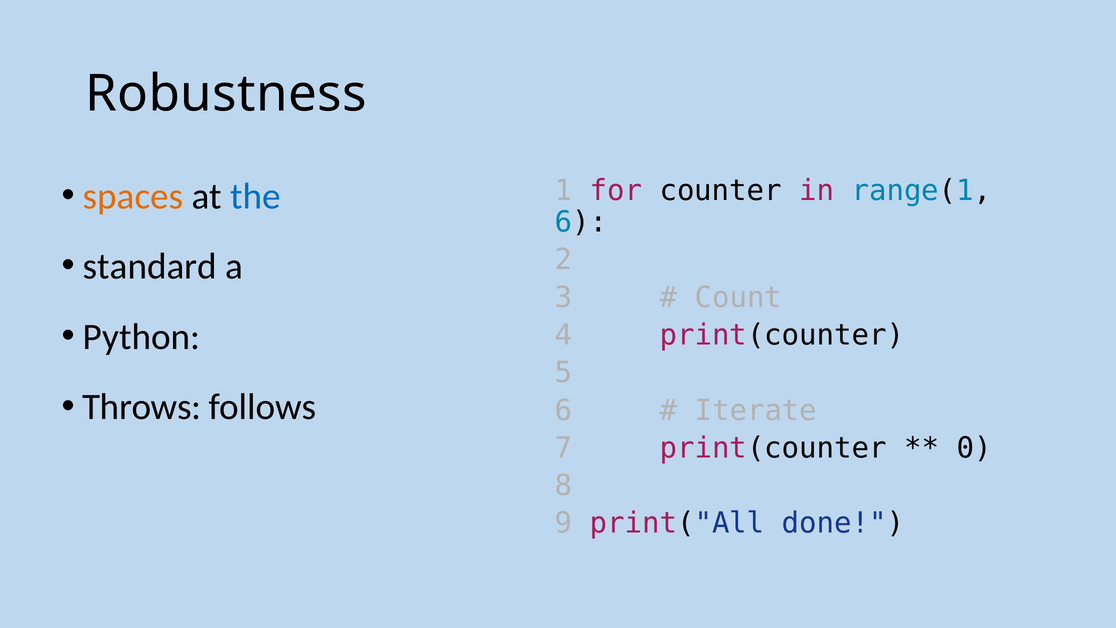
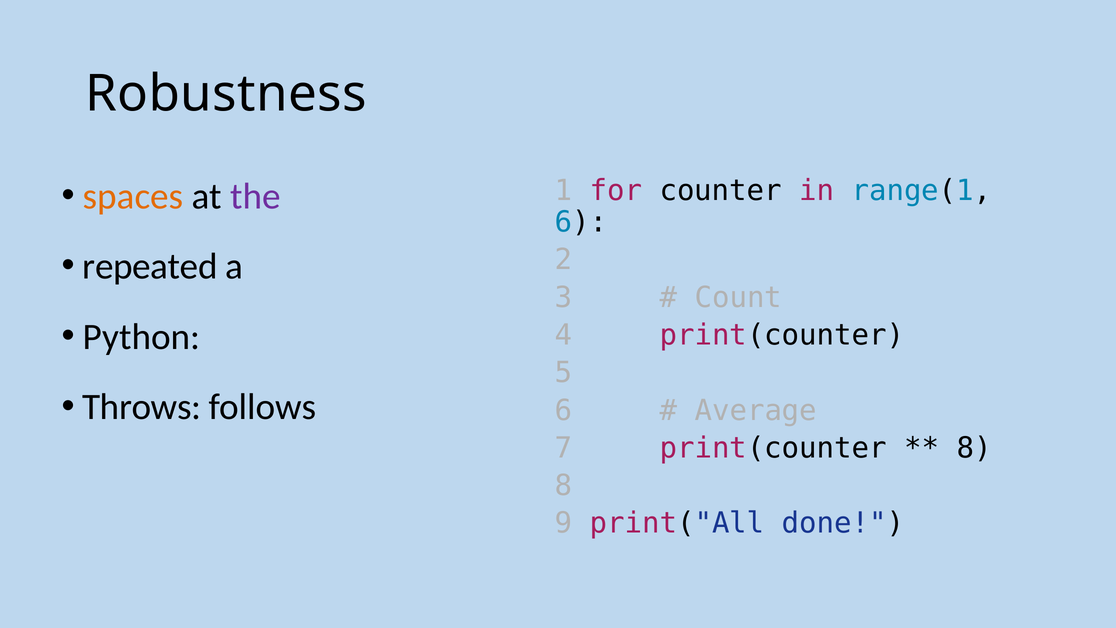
the colour: blue -> purple (255, 196)
standard: standard -> repeated (150, 267)
Iterate: Iterate -> Average (756, 410)
0: 0 -> 8 (974, 448)
